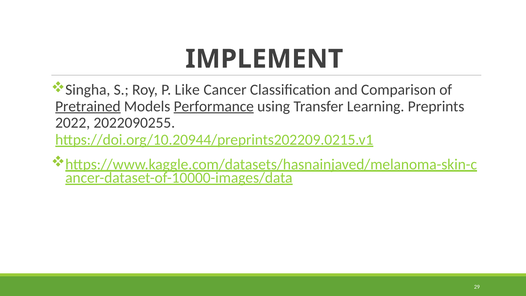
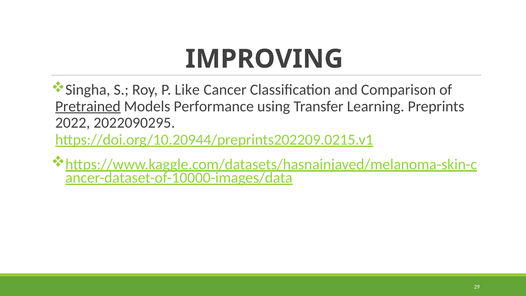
IMPLEMENT: IMPLEMENT -> IMPROVING (264, 59)
Performance underline: present -> none (214, 106)
2022090255: 2022090255 -> 2022090295 (134, 123)
